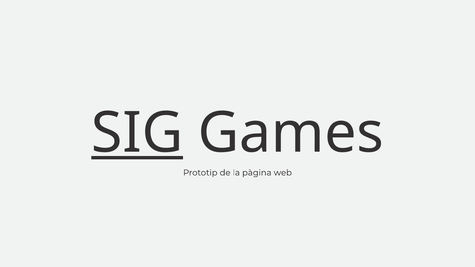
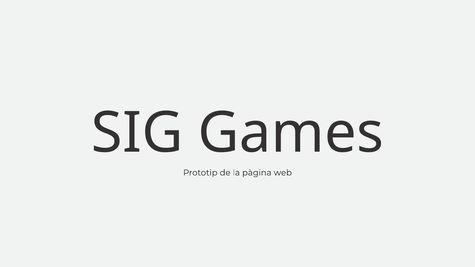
SIG underline: present -> none (137, 133)
